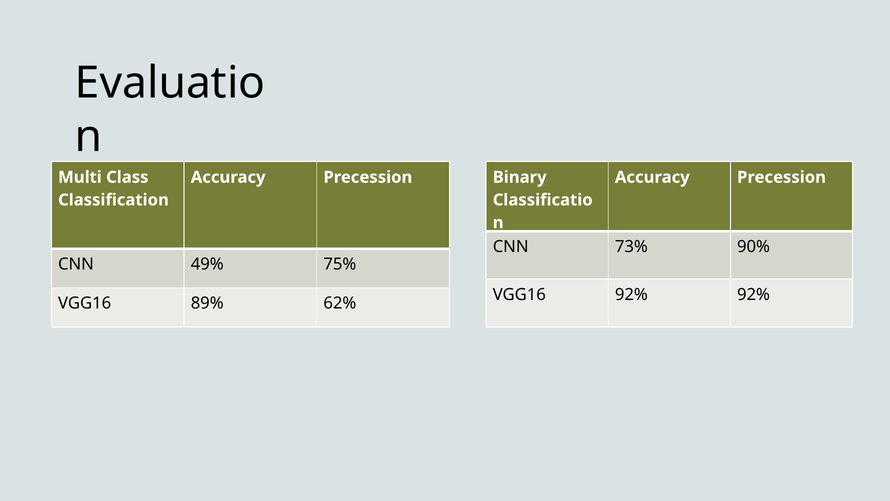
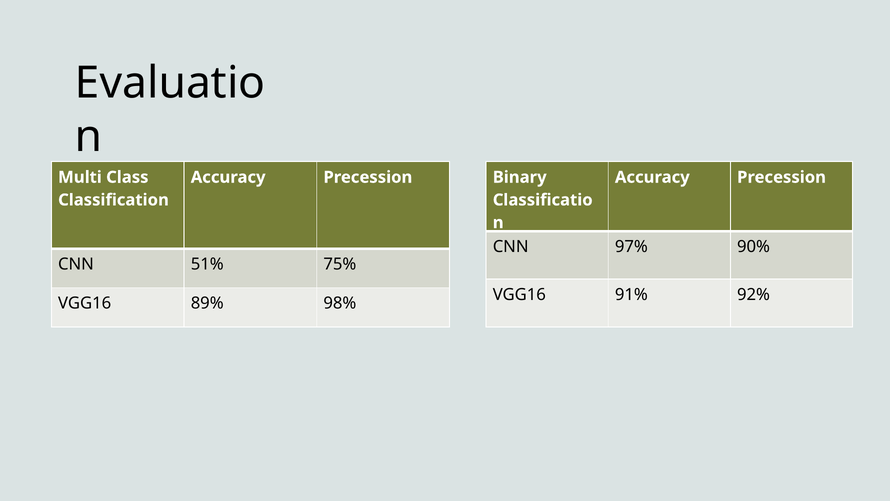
73%: 73% -> 97% (631, 247)
49%: 49% -> 51% (207, 264)
VGG16 92%: 92% -> 91% (631, 294)
62%: 62% -> 98% (340, 303)
